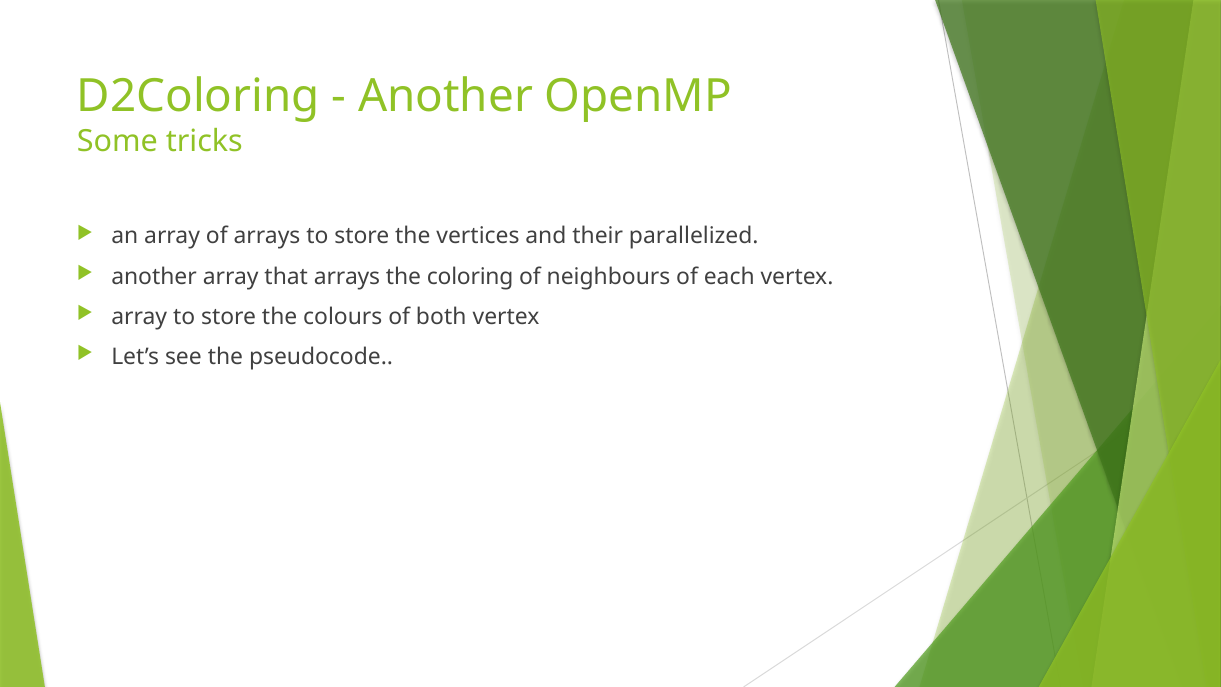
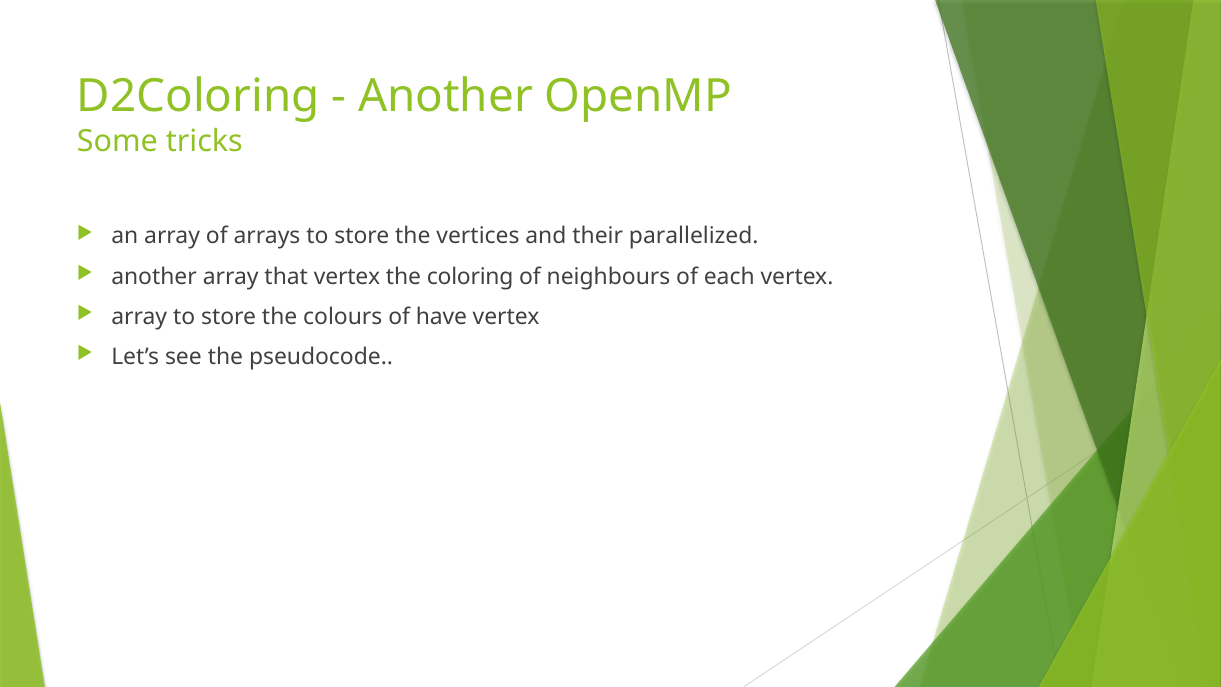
that arrays: arrays -> vertex (347, 277)
both: both -> have (441, 317)
